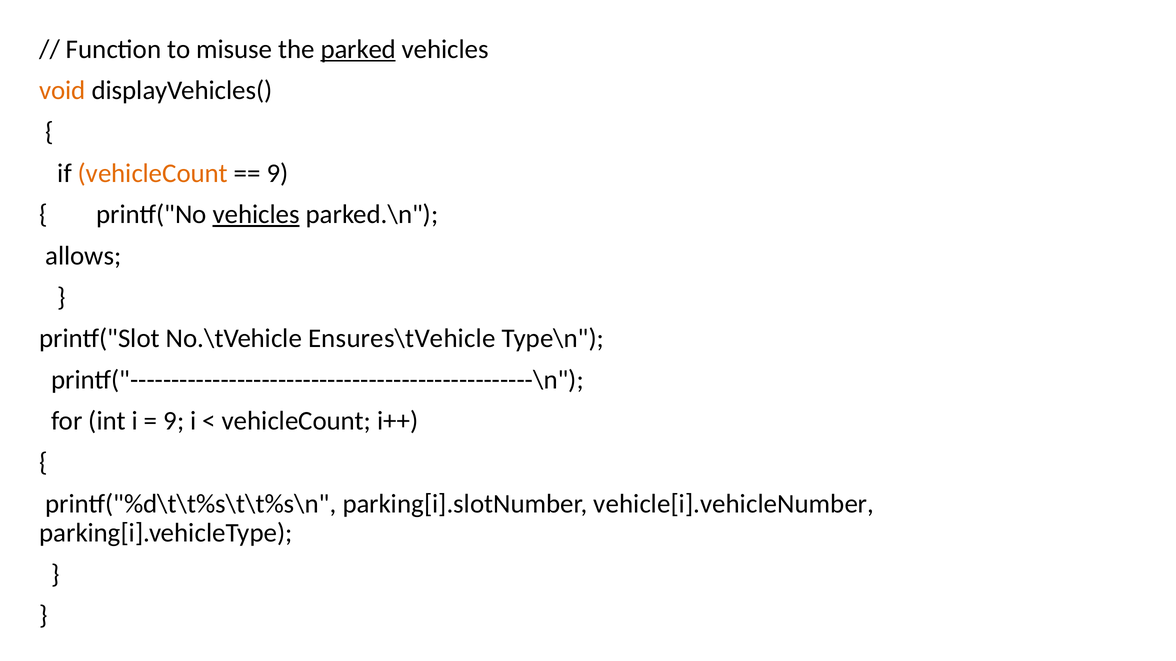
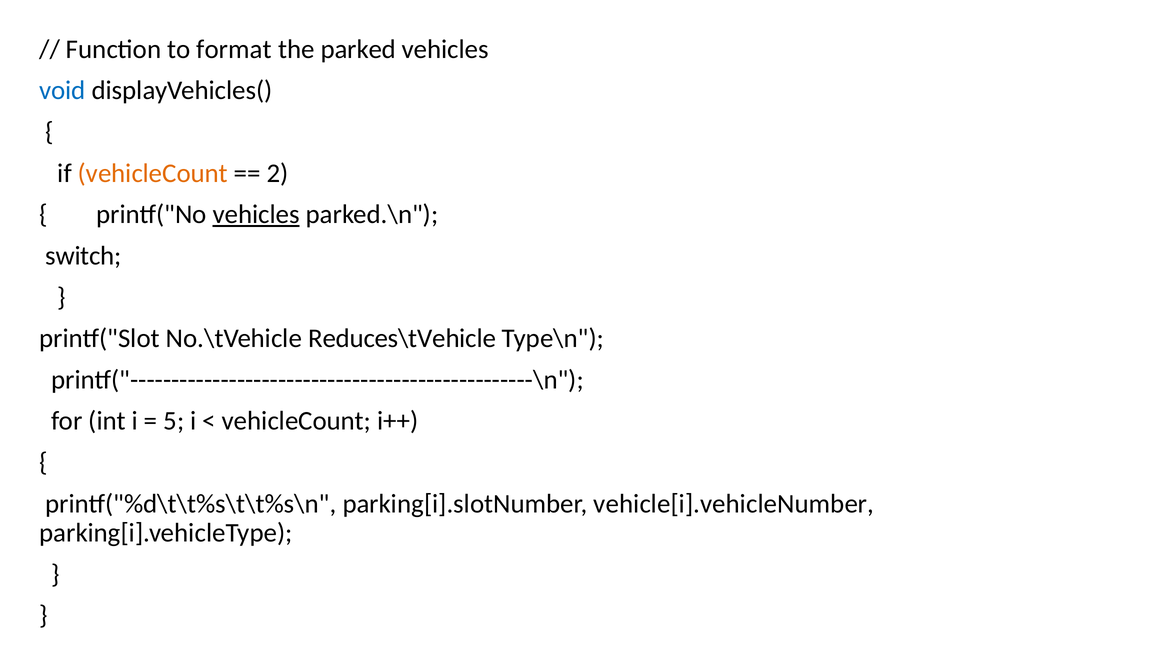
misuse: misuse -> format (234, 49)
parked underline: present -> none (358, 49)
void colour: orange -> blue (62, 91)
9: 9 -> 2 (278, 173)
allows: allows -> switch (83, 256)
Ensures\tVehicle: Ensures\tVehicle -> Reduces\tVehicle (402, 339)
9: 9 -> 5 (174, 421)
